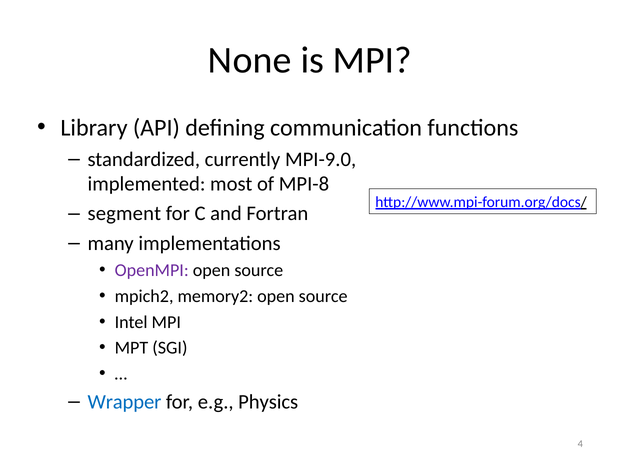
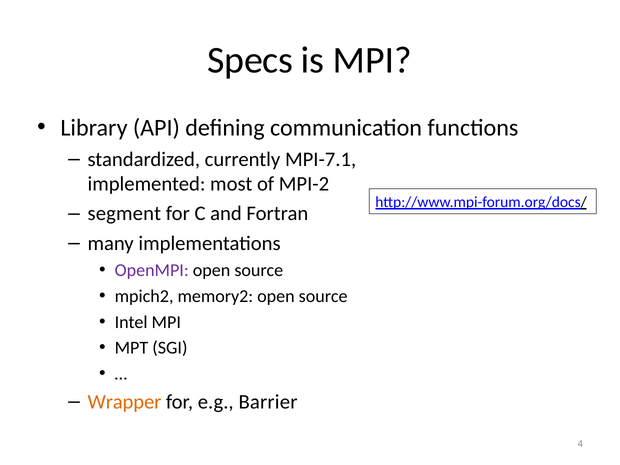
None: None -> Specs (250, 60)
MPI-9.0: MPI-9.0 -> MPI-7.1 (321, 159)
MPI-8: MPI-8 -> MPI-2 (304, 184)
Wrapper colour: blue -> orange (124, 402)
Physics: Physics -> Barrier (268, 402)
